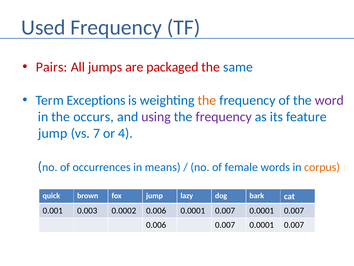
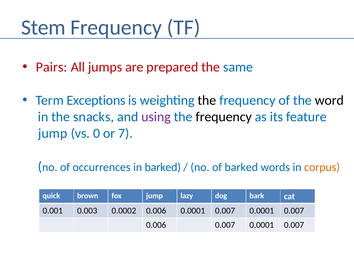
Used: Used -> Stem (43, 27)
packaged: packaged -> prepared (172, 67)
the colour: orange -> black (207, 100)
word colour: purple -> black (329, 100)
occurs: occurs -> snacks (94, 117)
frequency colour: purple -> black (224, 117)
7: 7 -> 0 (97, 133)
4: 4 -> 7 (126, 133)
in means: means -> barked (163, 167)
of female: female -> barked (241, 167)
